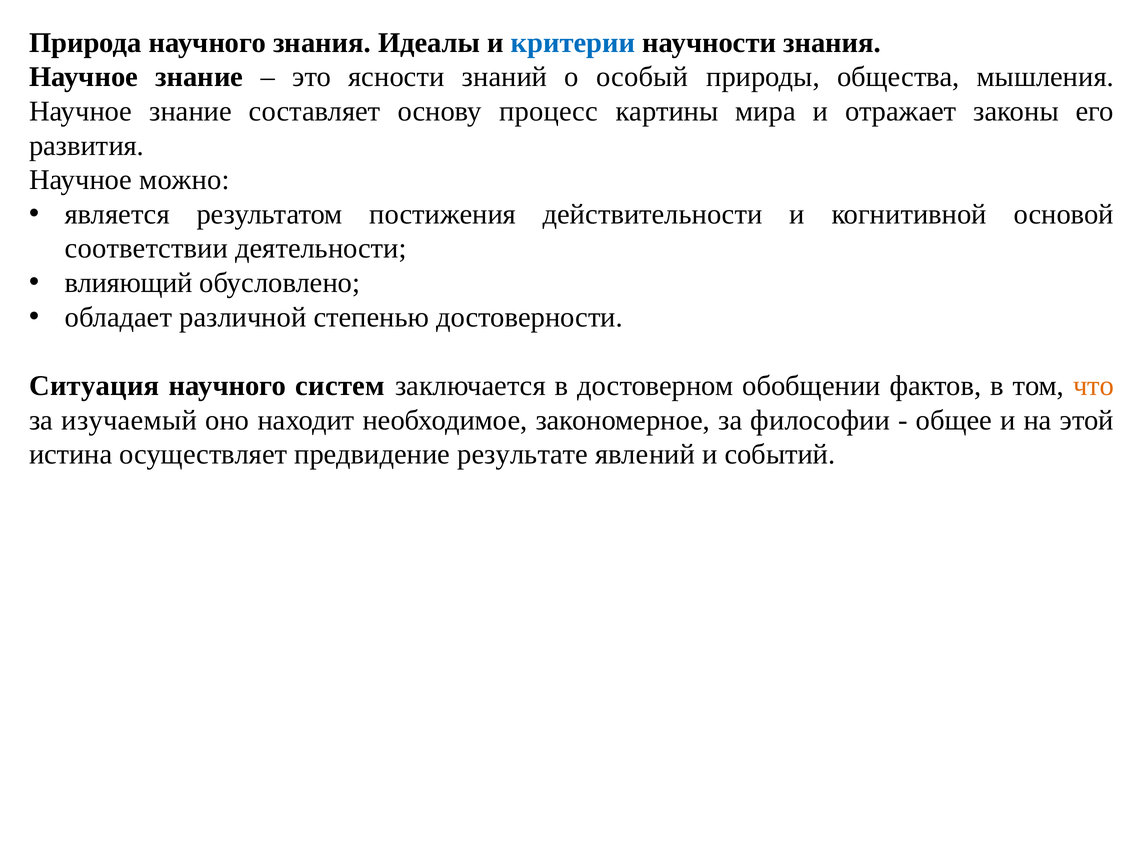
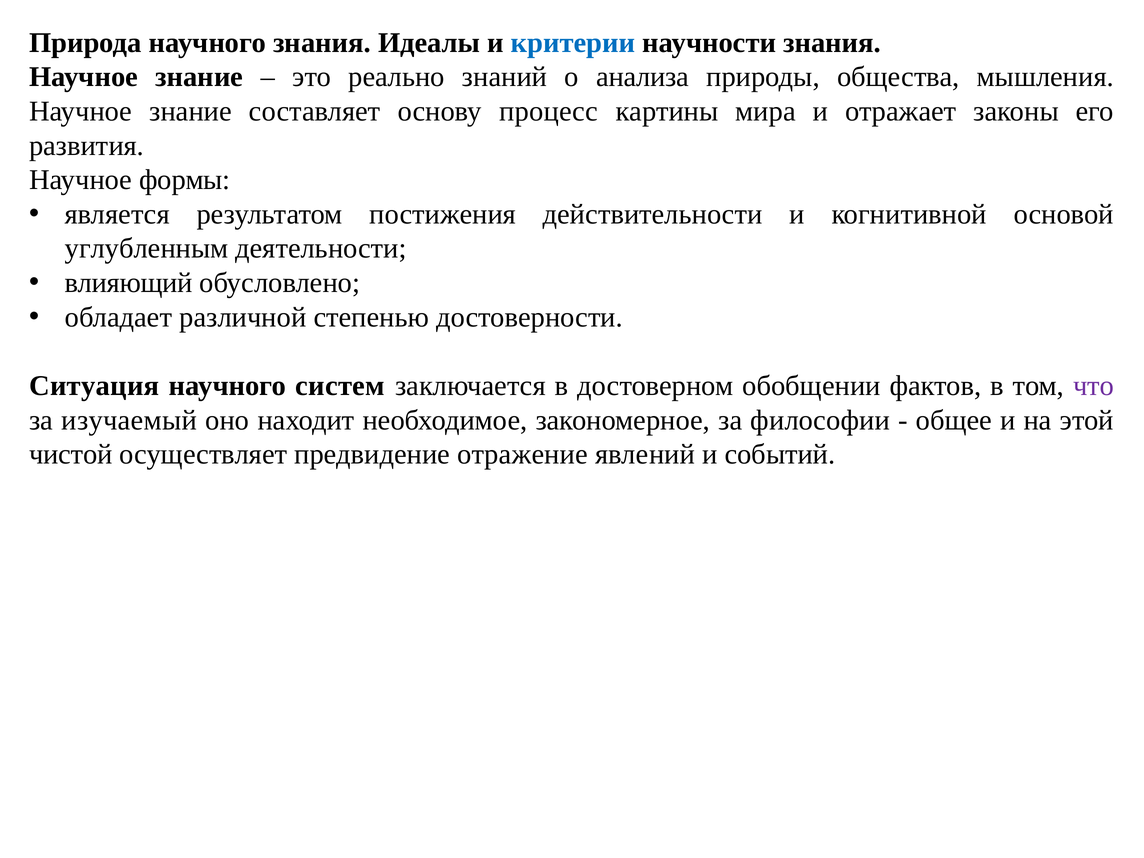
ясности: ясности -> реально (396, 77)
особый: особый -> анализа (643, 77)
можно: можно -> формы (185, 180)
соответствии: соответствии -> углубленным (147, 249)
что colour: orange -> purple (1094, 386)
истина: истина -> чистой (71, 454)
результате: результате -> отражение (523, 454)
